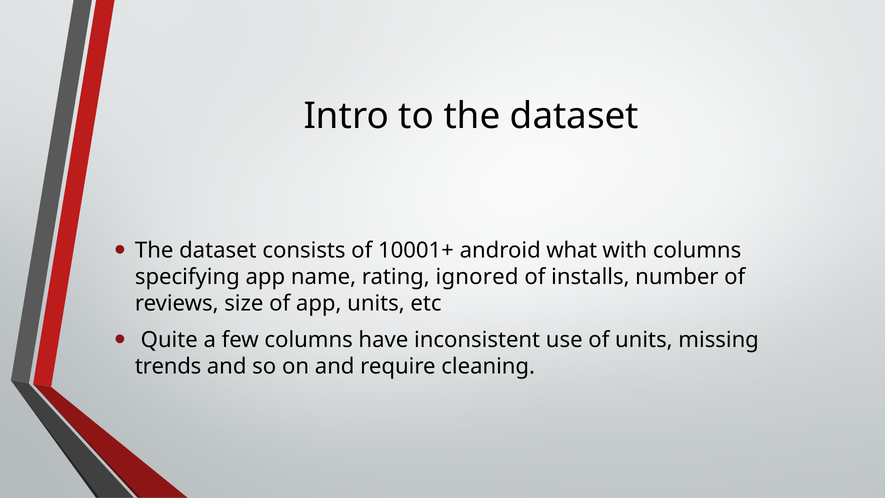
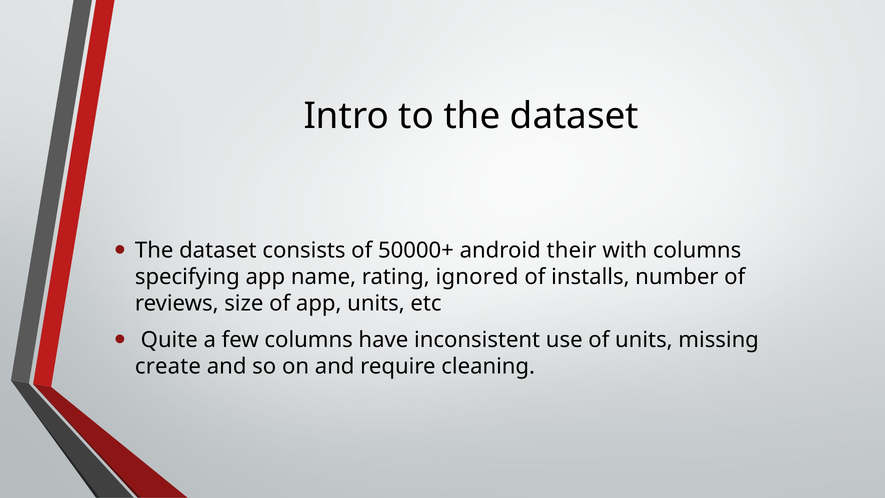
10001+: 10001+ -> 50000+ (416, 250)
what: what -> their (572, 250)
trends: trends -> create (168, 367)
